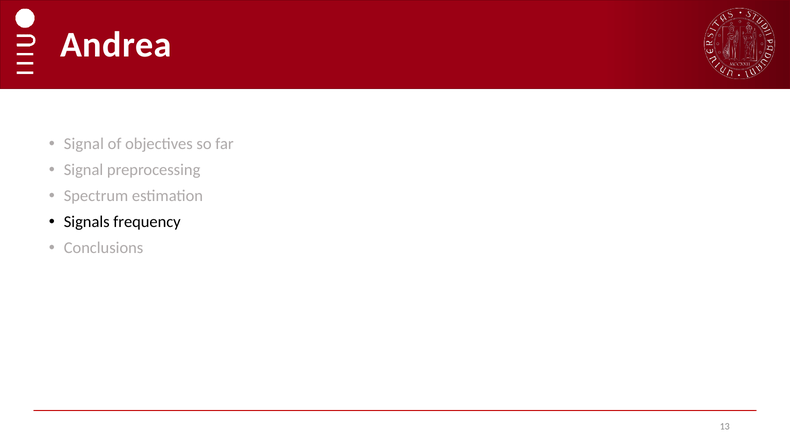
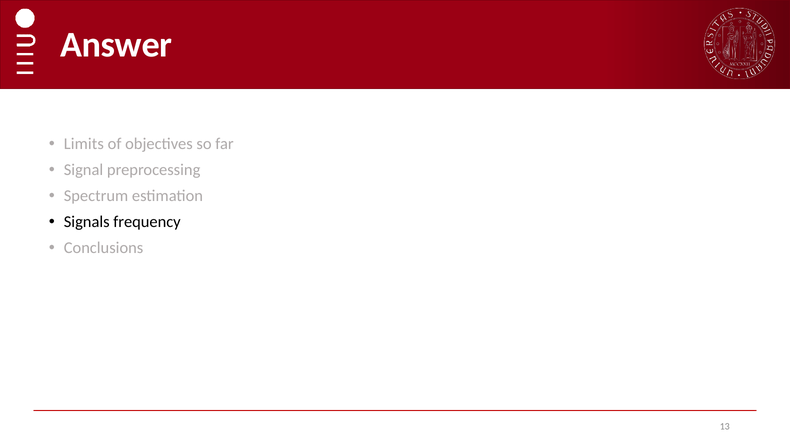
Andrea: Andrea -> Answer (116, 45)
Signal: Signal -> Limits (84, 144)
